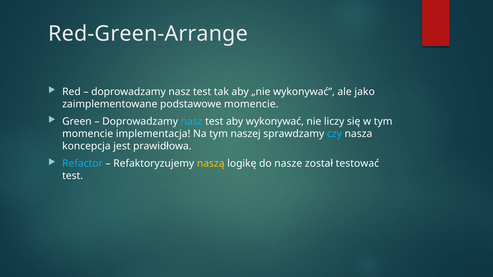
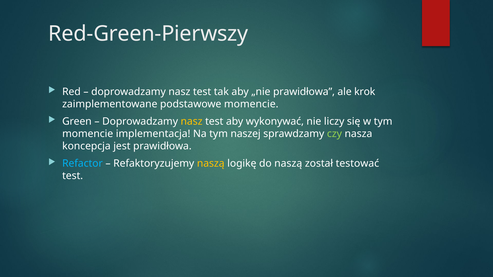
Red-Green-Arrange: Red-Green-Arrange -> Red-Green-Pierwszy (148, 34)
„nie wykonywać: wykonywać -> prawidłowa (304, 92)
jako: jako -> krok (365, 92)
nasz colour: light blue -> yellow (192, 122)
czy colour: light blue -> light green (334, 134)
do nasze: nasze -> naszą (288, 164)
